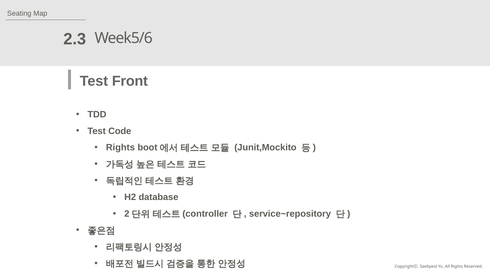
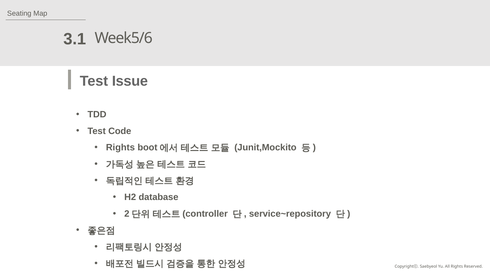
2.3: 2.3 -> 3.1 (75, 39)
Front: Front -> Issue (130, 81)
